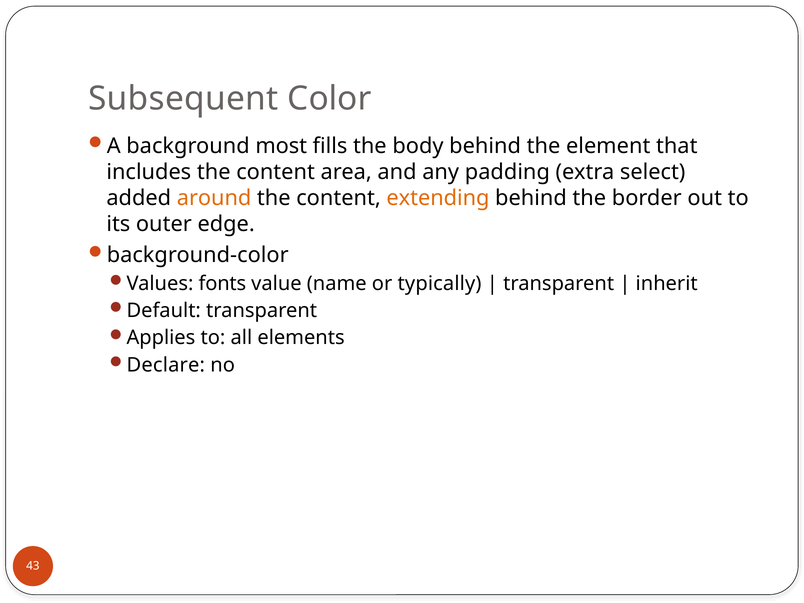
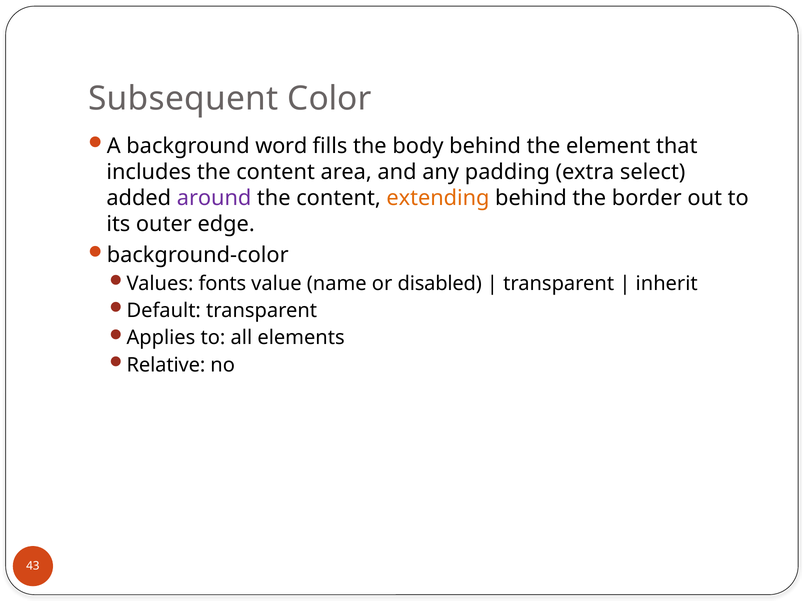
most: most -> word (281, 146)
around colour: orange -> purple (214, 198)
typically: typically -> disabled (440, 283)
Declare: Declare -> Relative (166, 365)
